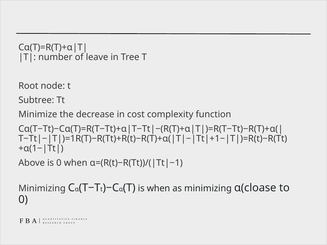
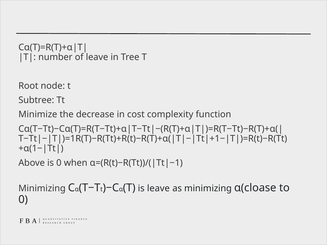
is when: when -> leave (158, 189)
